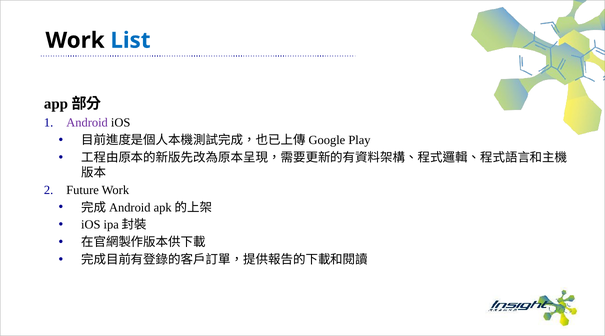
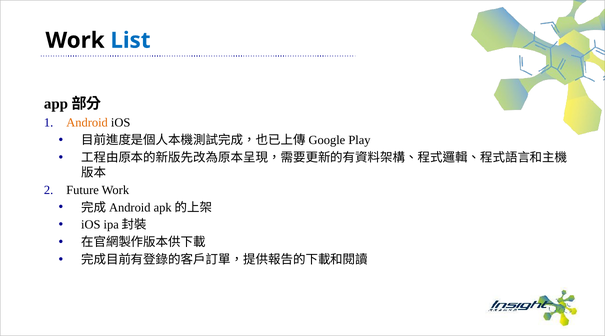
Android colour: purple -> orange (87, 123)
